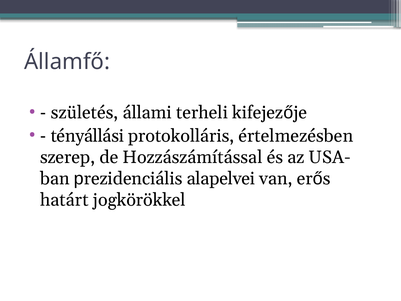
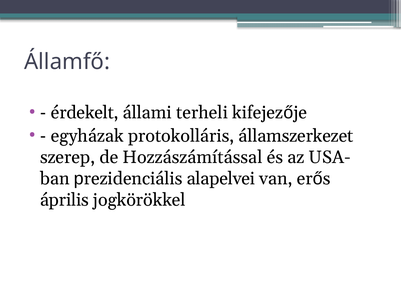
születés: születés -> érdekelt (85, 113)
tényállási: tényállási -> egyházak (87, 136)
értelmezésben: értelmezésben -> államszerkezet (296, 136)
határt: határt -> április (64, 200)
